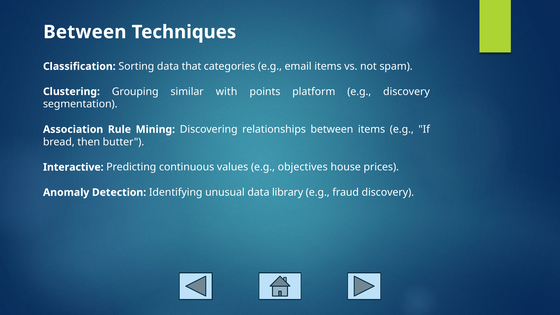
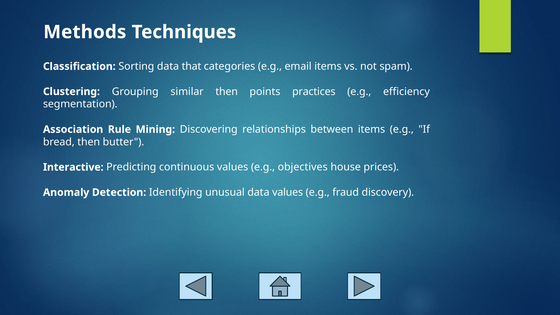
Between: Between -> Methods (85, 32)
similar with: with -> then (227, 92)
platform: platform -> practices (314, 92)
e.g discovery: discovery -> efficiency (406, 92)
data library: library -> values (288, 192)
